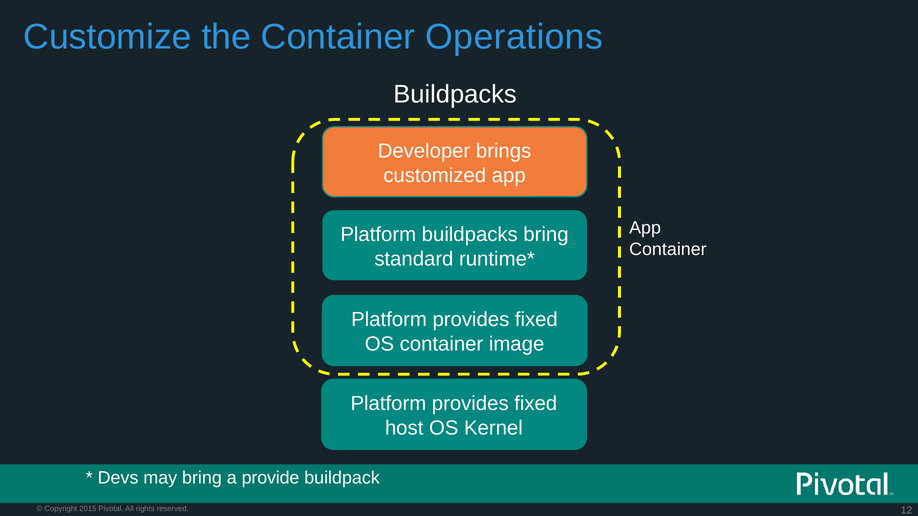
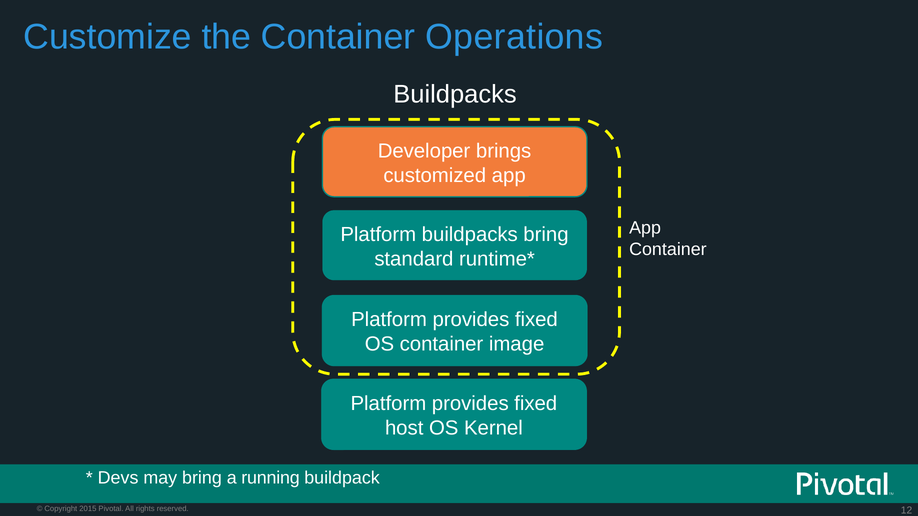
provide: provide -> running (271, 478)
